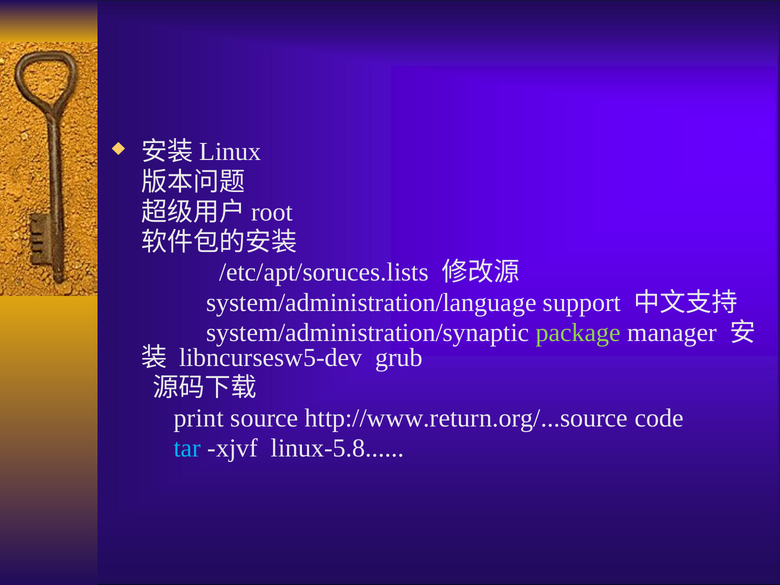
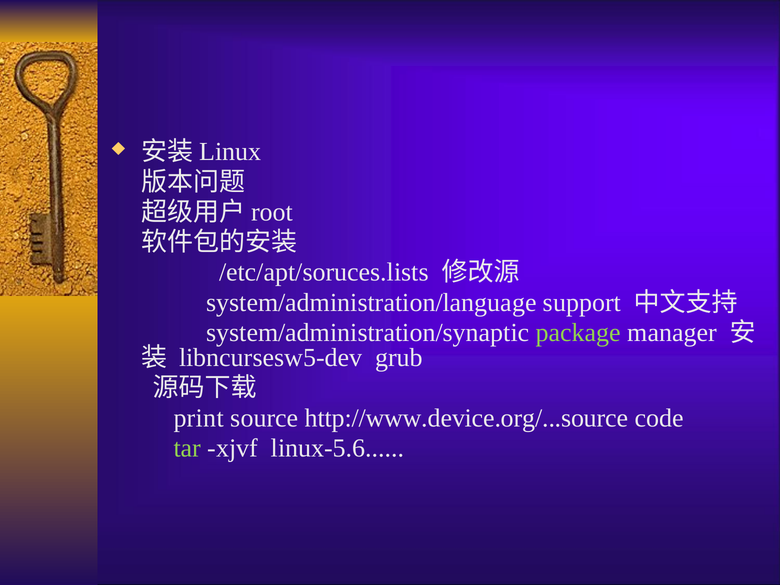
http://www.return.org/...source: http://www.return.org/...source -> http://www.device.org/...source (466, 418)
tar colour: light blue -> light green (187, 448)
linux-5.8: linux-5.8 -> linux-5.6 (338, 448)
